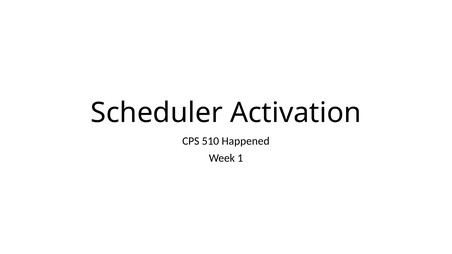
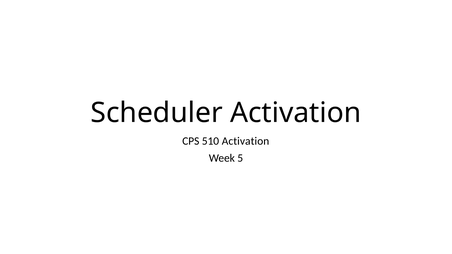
510 Happened: Happened -> Activation (246, 141)
1: 1 -> 5 (240, 158)
